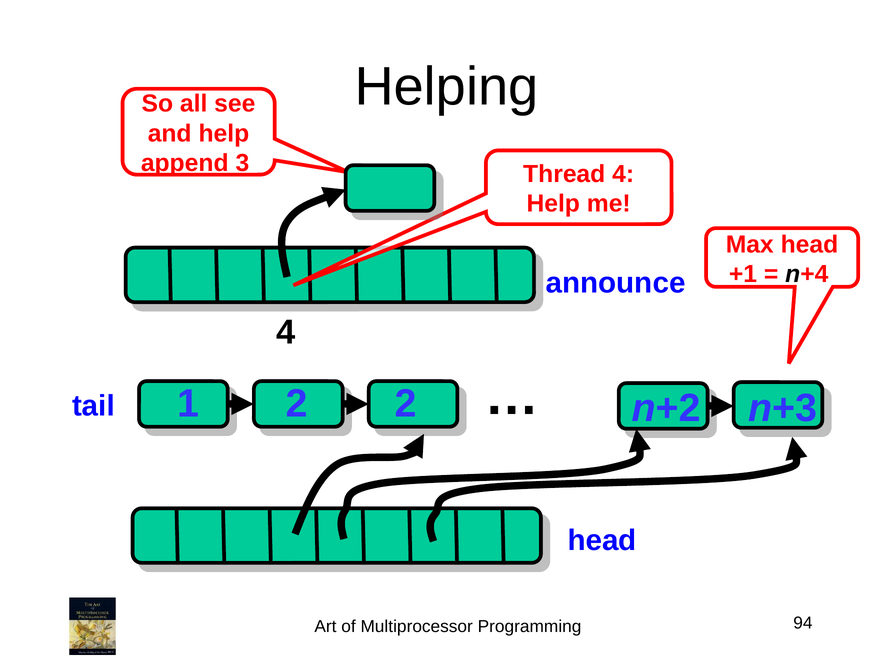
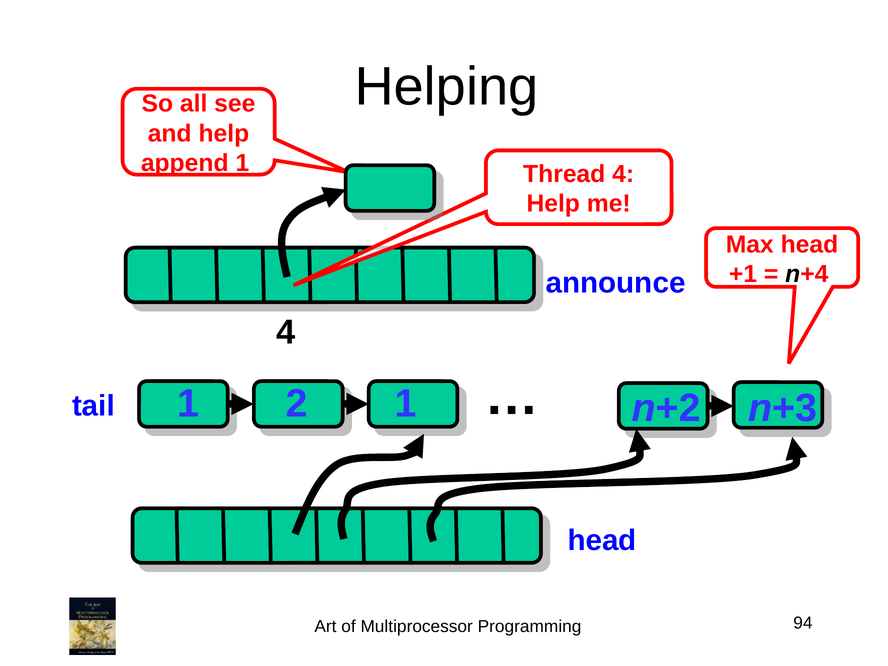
append 3: 3 -> 1 (242, 163)
2 2: 2 -> 1 (406, 404)
